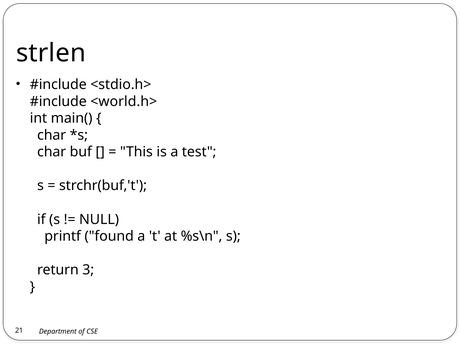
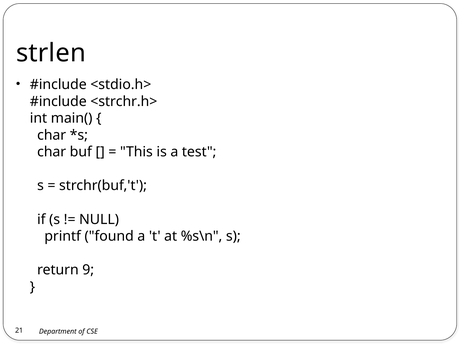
<world.h>: <world.h> -> <strchr.h> (124, 101)
3: 3 -> 9 (88, 270)
